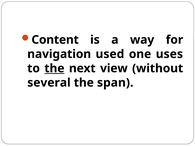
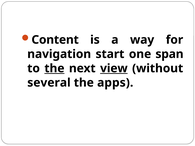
used: used -> start (110, 54)
uses: uses -> span (169, 54)
view underline: none -> present (114, 68)
span: span -> apps (115, 83)
